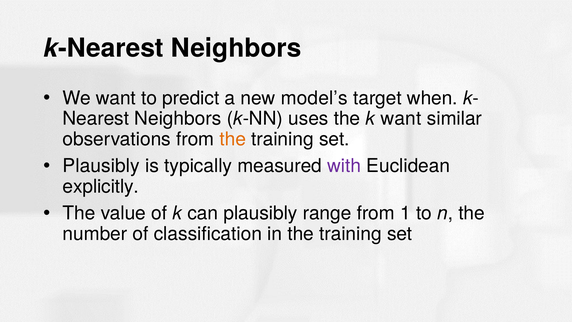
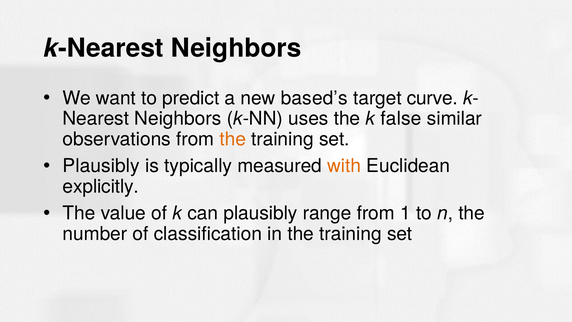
model’s: model’s -> based’s (314, 98)
when: when -> curve (432, 98)
k want: want -> false (401, 119)
with colour: purple -> orange (344, 166)
